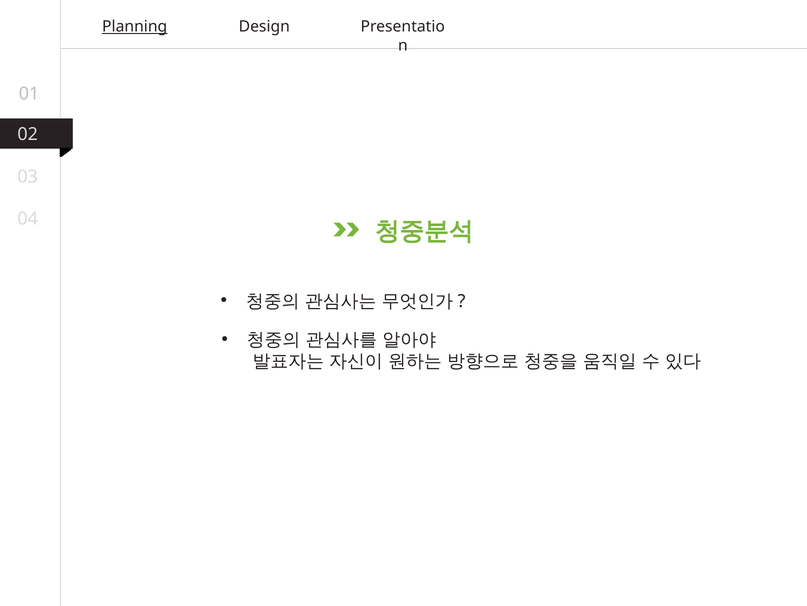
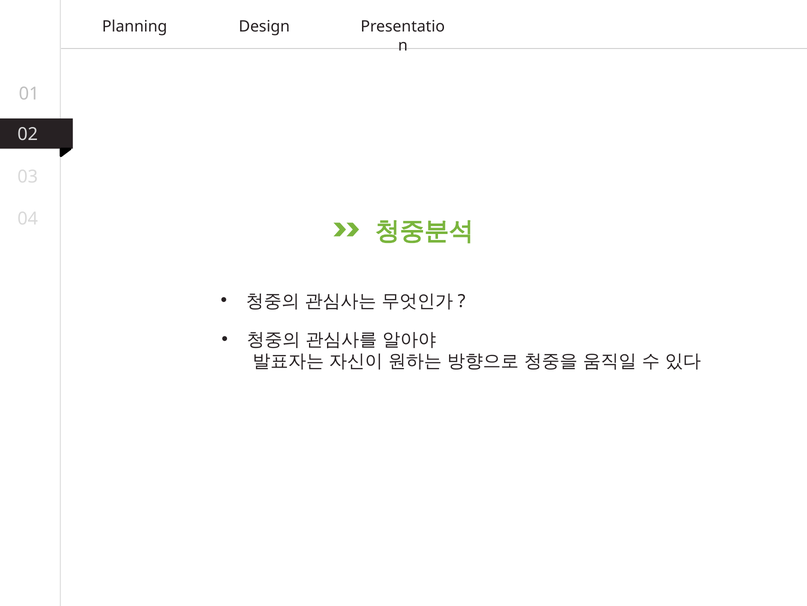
Planning underline: present -> none (135, 27)
